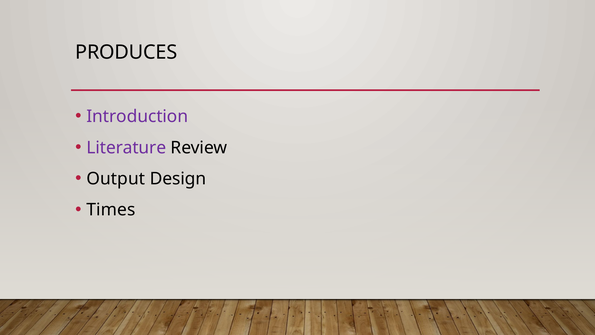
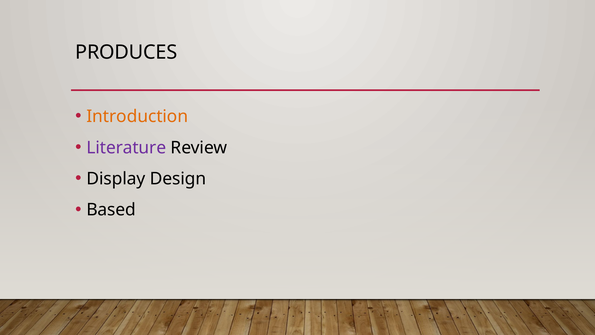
Introduction colour: purple -> orange (137, 116)
Output: Output -> Display (116, 179)
Times: Times -> Based (111, 210)
